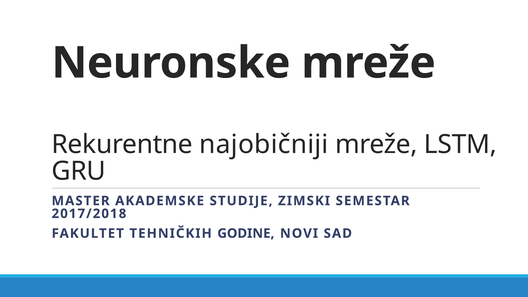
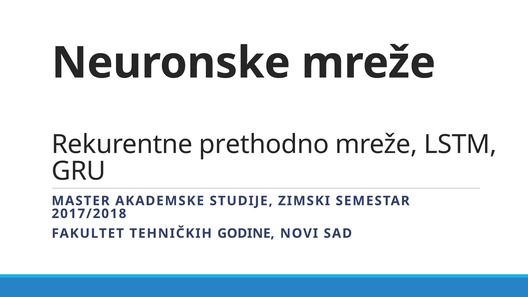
najobičniji: najobičniji -> prethodno (264, 144)
